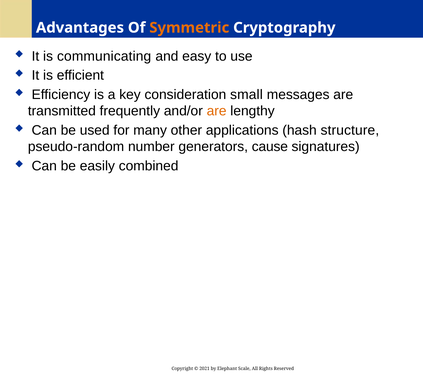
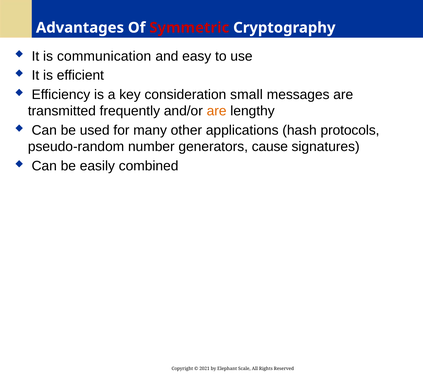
Symmetric colour: orange -> red (189, 28)
communicating: communicating -> communication (104, 56)
structure: structure -> protocols (350, 130)
